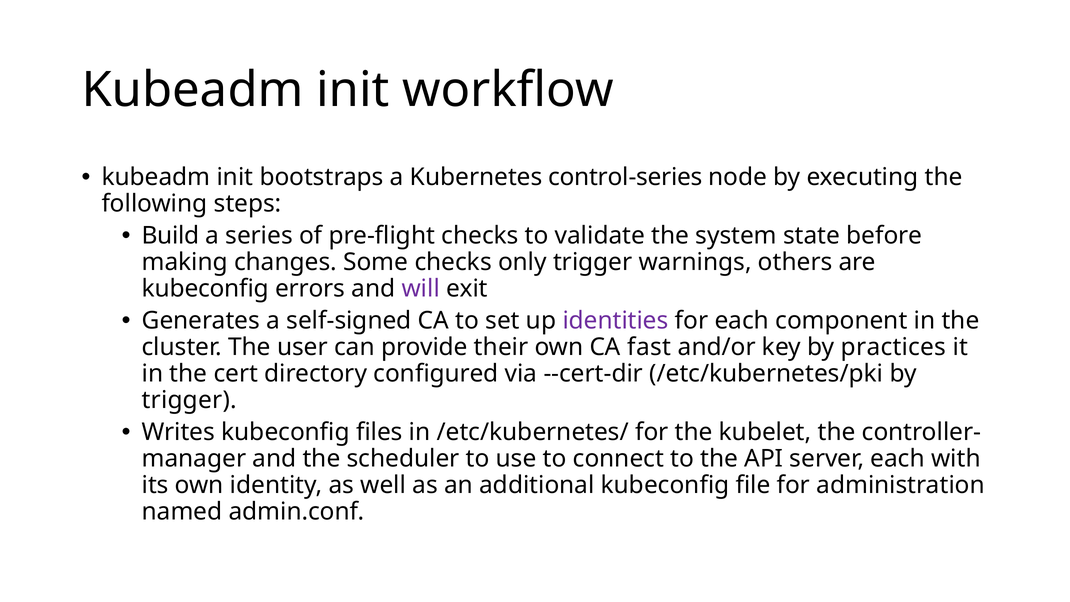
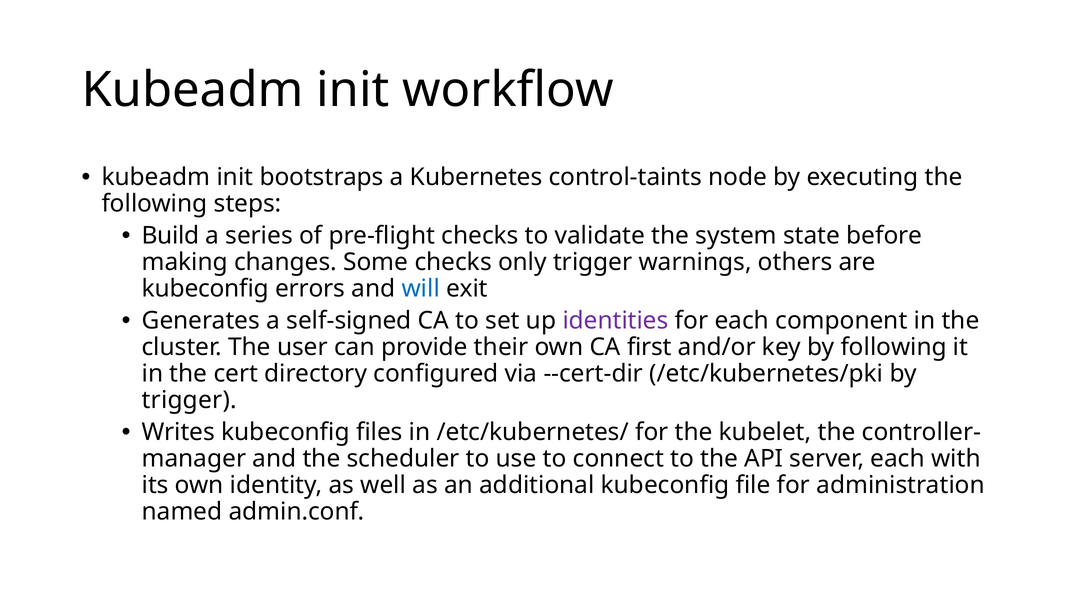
control-series: control-series -> control-taints (625, 177)
will colour: purple -> blue (421, 289)
fast: fast -> first (649, 347)
by practices: practices -> following (894, 347)
